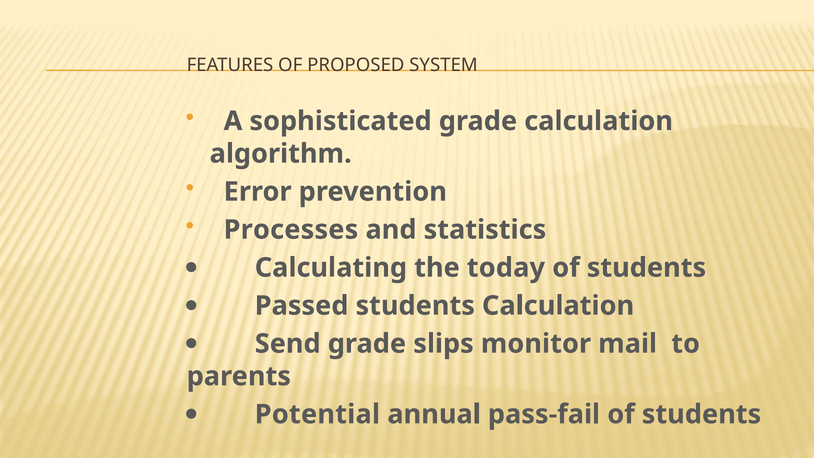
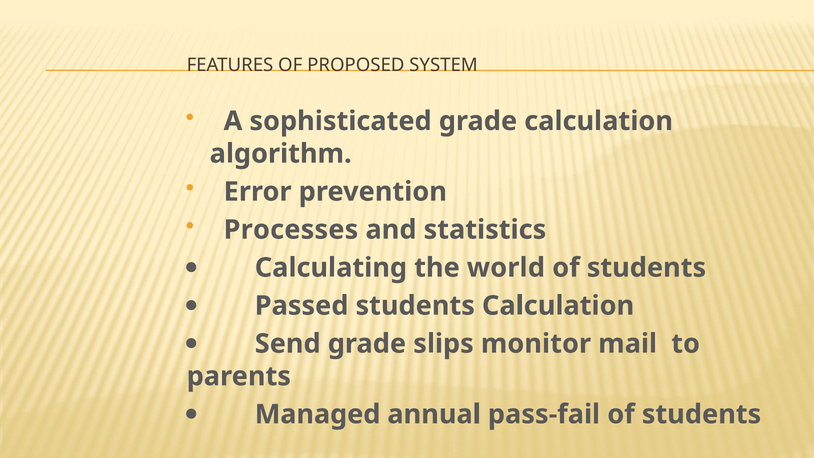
today: today -> world (506, 268)
Potential: Potential -> Managed (318, 414)
